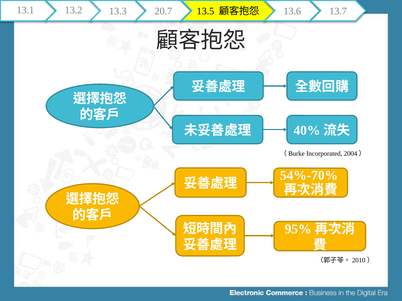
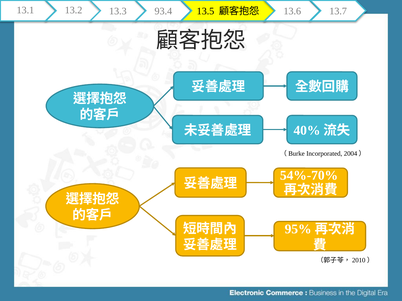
20.7: 20.7 -> 93.4 (163, 11)
